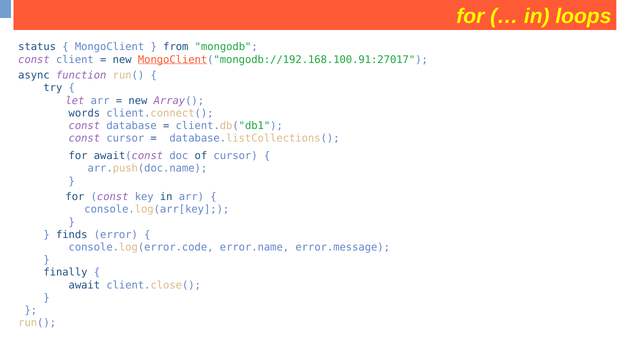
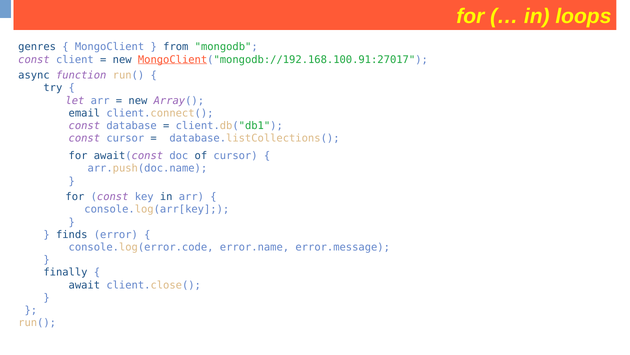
status: status -> genres (37, 47)
words: words -> email (84, 113)
